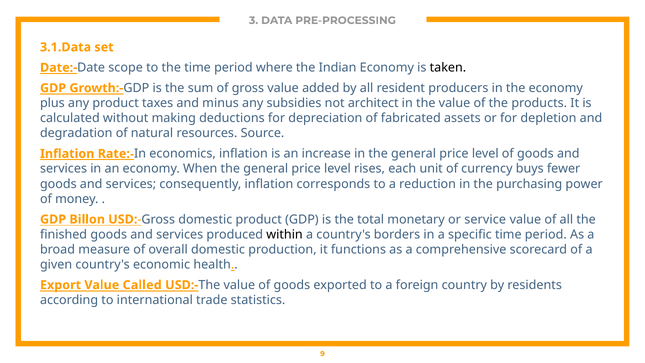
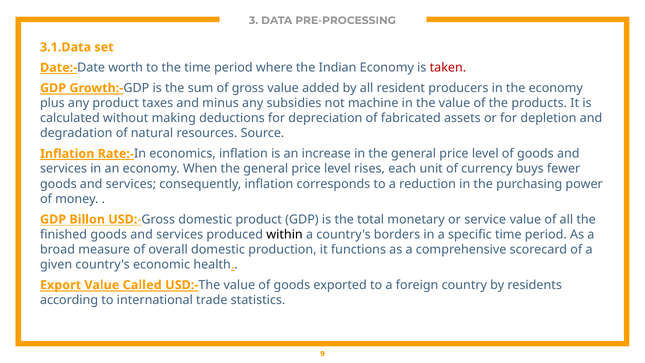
scope: scope -> worth (126, 68)
taken colour: black -> red (448, 68)
architect: architect -> machine (373, 103)
